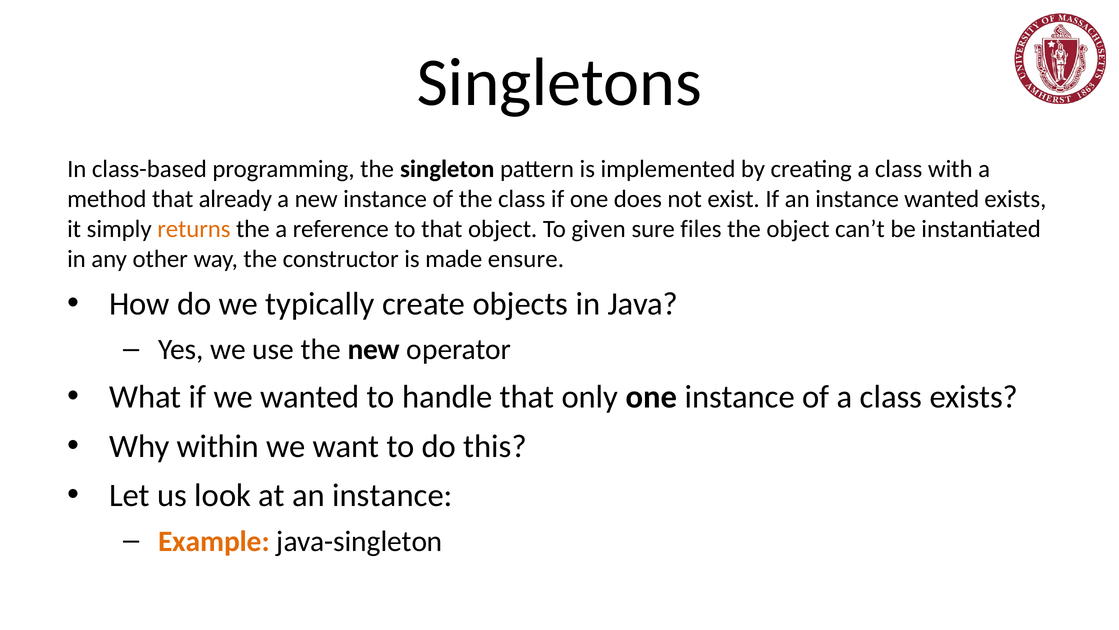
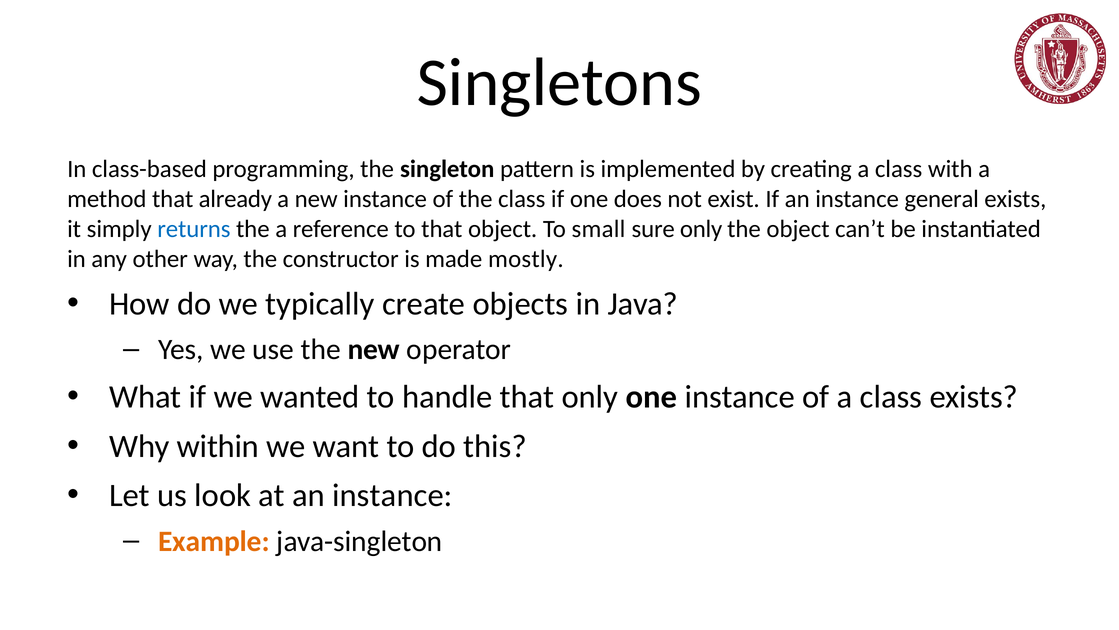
instance wanted: wanted -> general (942, 199)
returns colour: orange -> blue (194, 229)
given: given -> small (599, 229)
sure files: files -> only (701, 229)
ensure: ensure -> mostly (526, 259)
